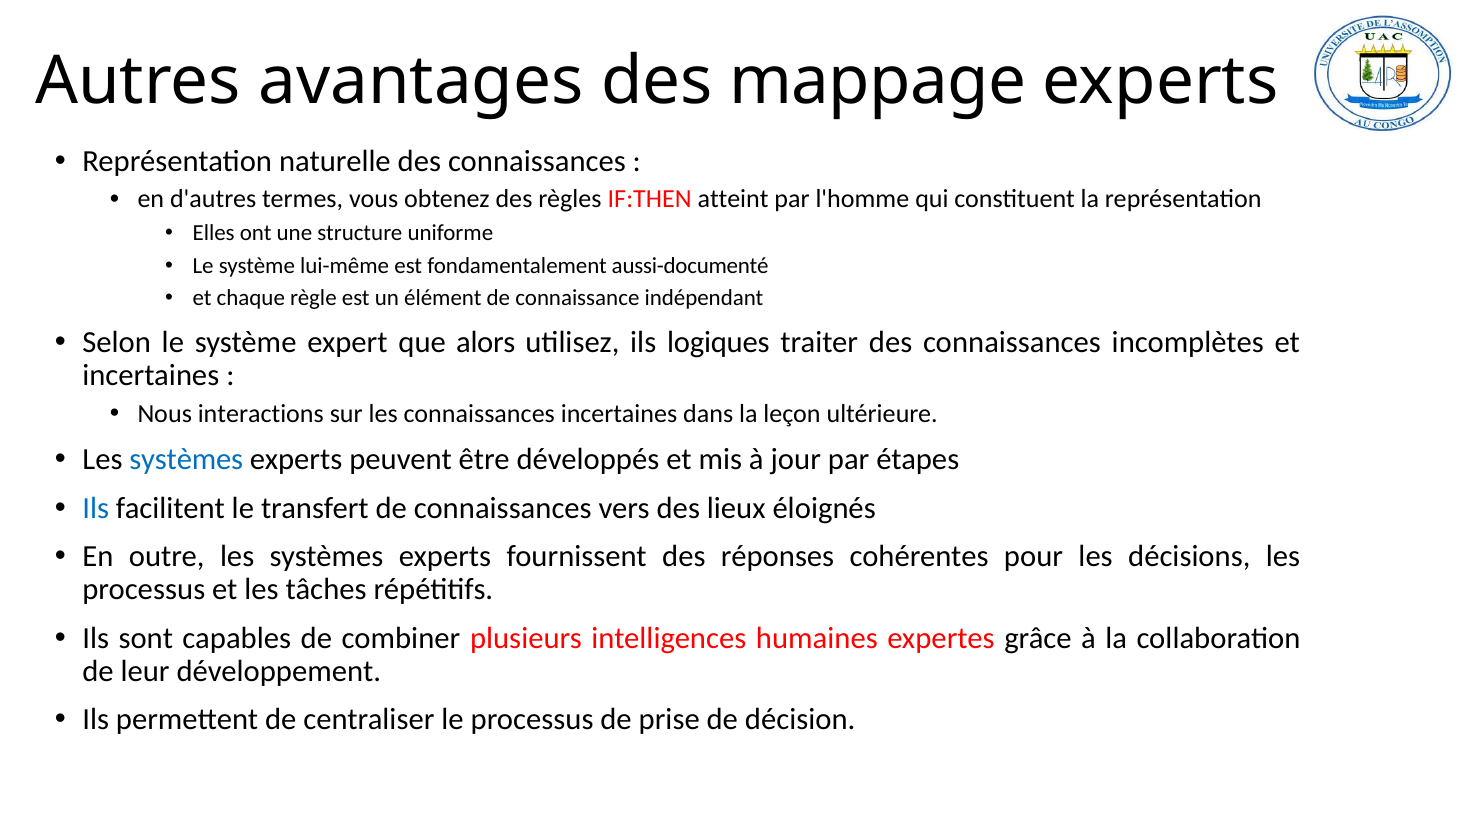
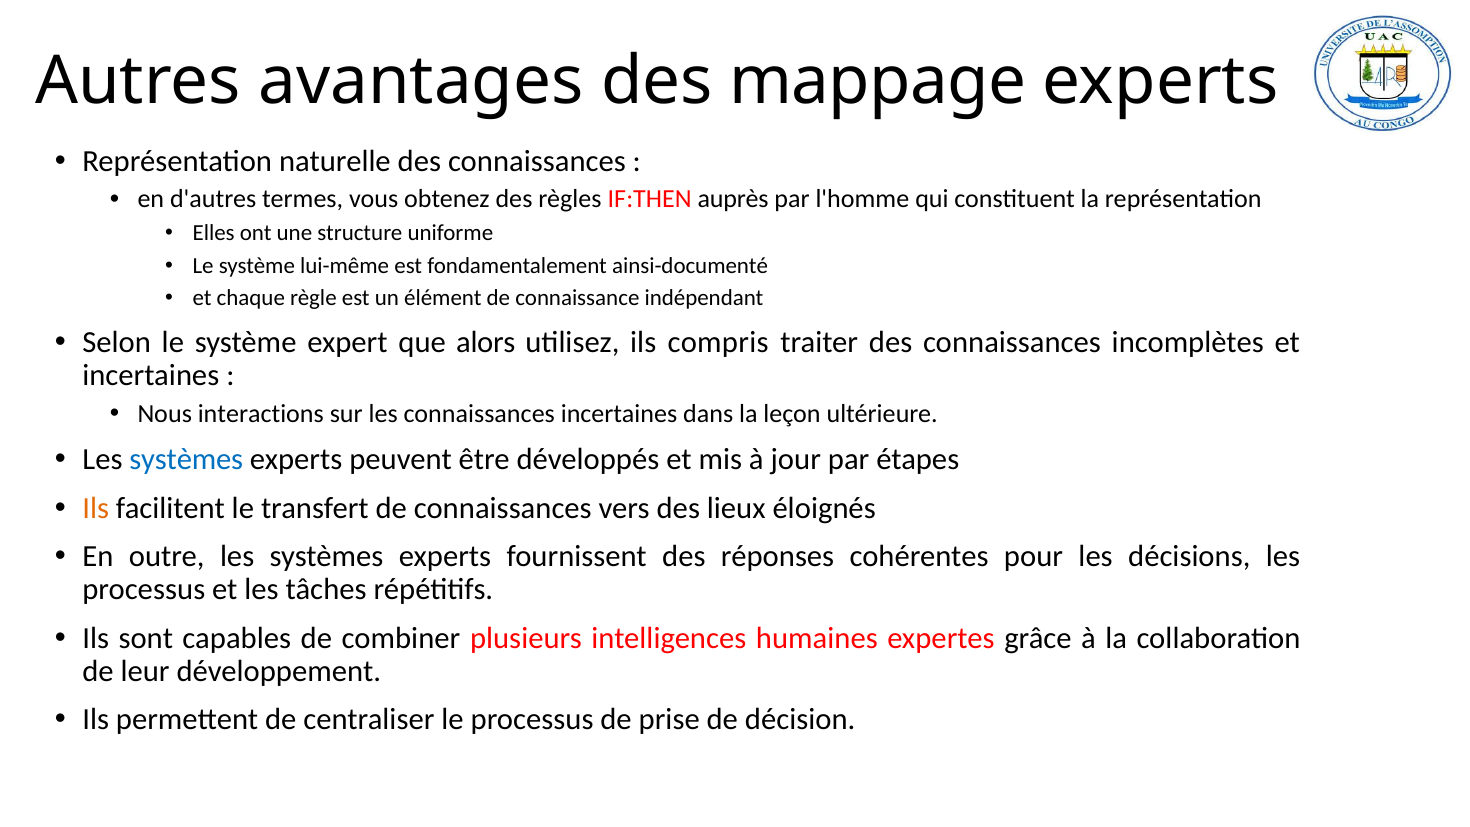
atteint: atteint -> auprès (733, 199)
aussi-documenté: aussi-documenté -> ainsi-documenté (690, 266)
logiques: logiques -> compris (718, 343)
Ils colour: blue -> orange (96, 508)
